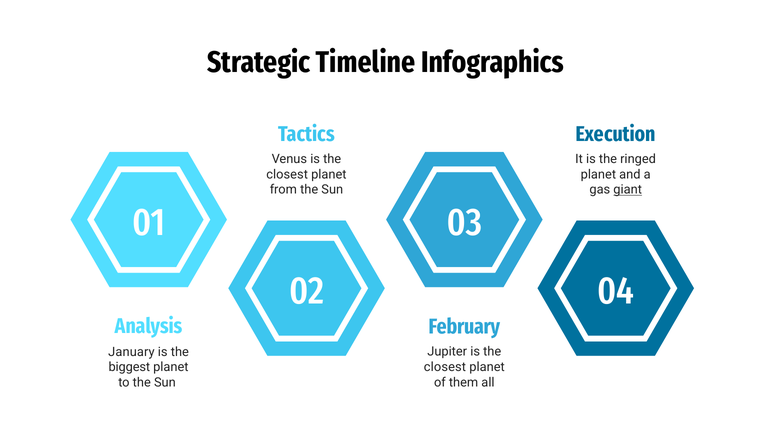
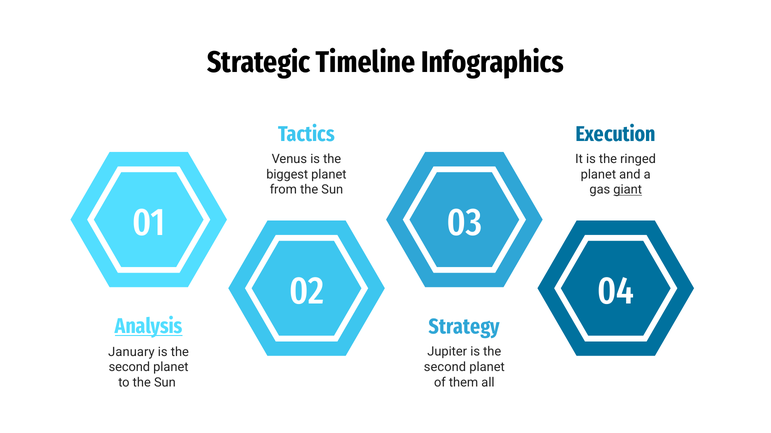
closest: closest -> biggest (287, 175)
Analysis underline: none -> present (149, 327)
February: February -> Strategy (464, 327)
closest: closest -> second (445, 367)
biggest: biggest -> second (129, 368)
